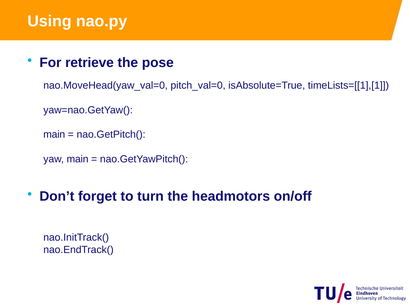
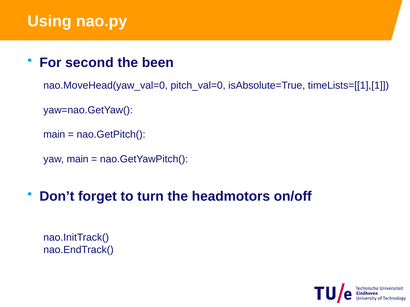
retrieve: retrieve -> second (89, 63)
pose: pose -> been (158, 63)
